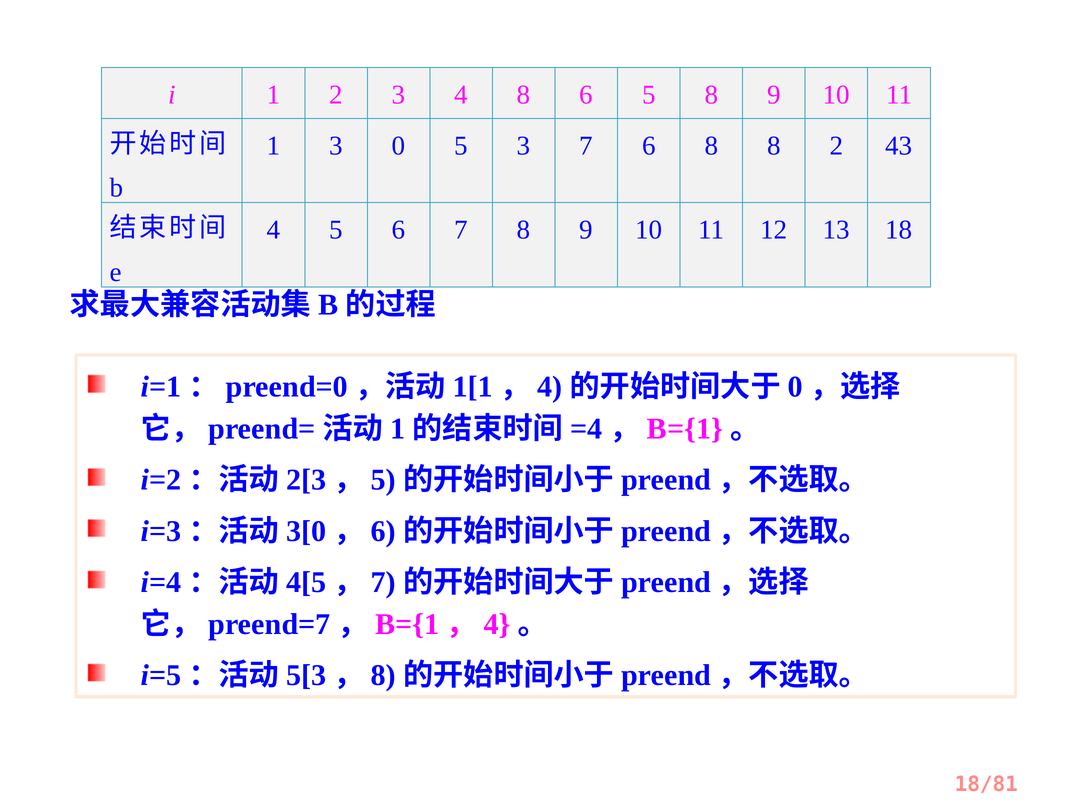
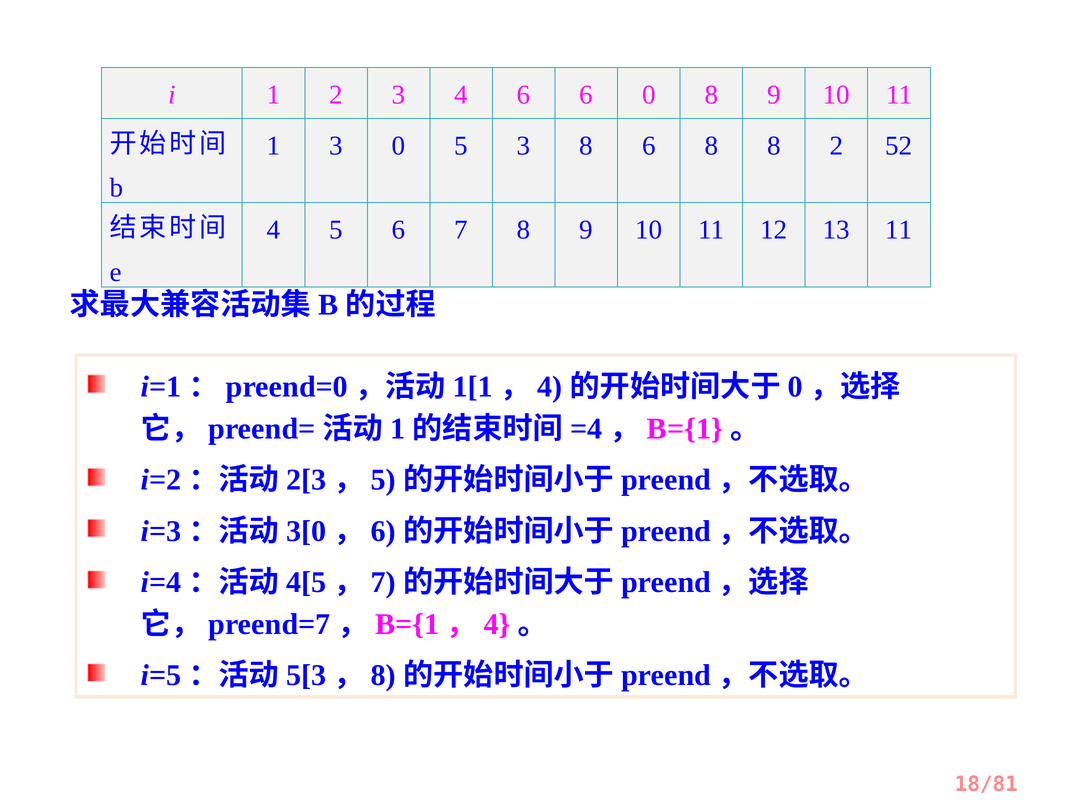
4 8: 8 -> 6 (524, 95)
6 5: 5 -> 0 (649, 95)
3 7: 7 -> 8 (586, 146)
43: 43 -> 52 (899, 146)
13 18: 18 -> 11 (899, 230)
